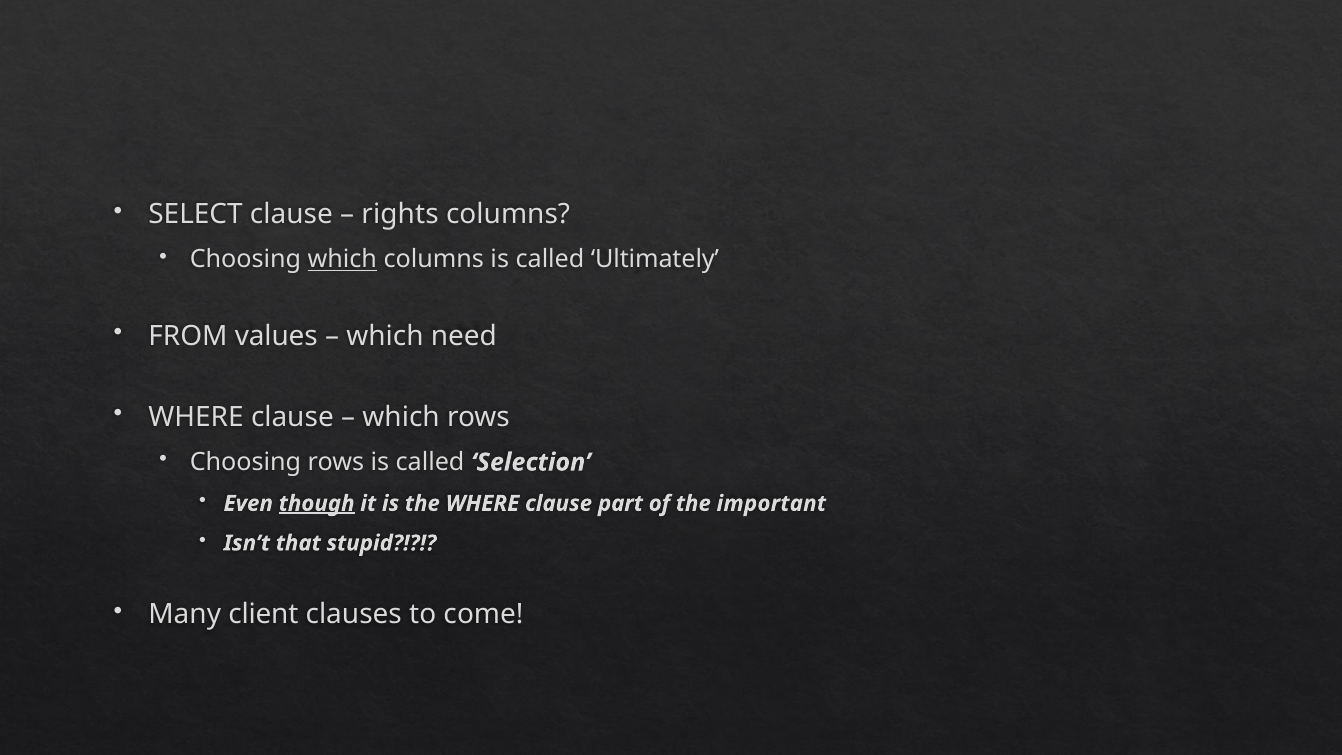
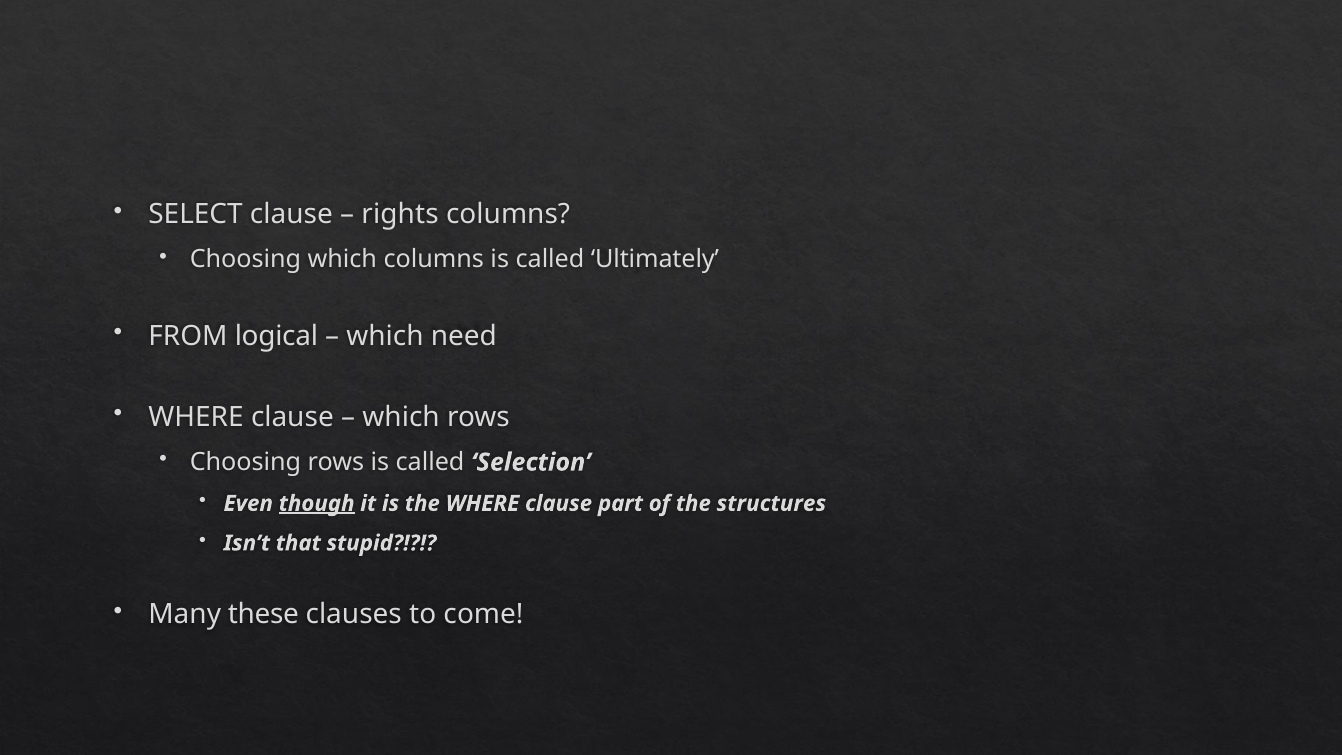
which underline: present -> none (342, 260)
values: values -> logical (276, 336)
important: important -> structures (771, 503)
client: client -> these (263, 614)
